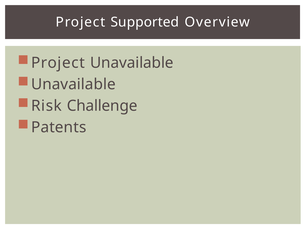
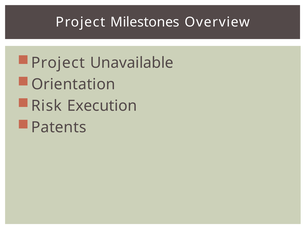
Supported: Supported -> Milestones (145, 22)
Unavailable: Unavailable -> Orientation (73, 84)
Challenge: Challenge -> Execution (102, 106)
